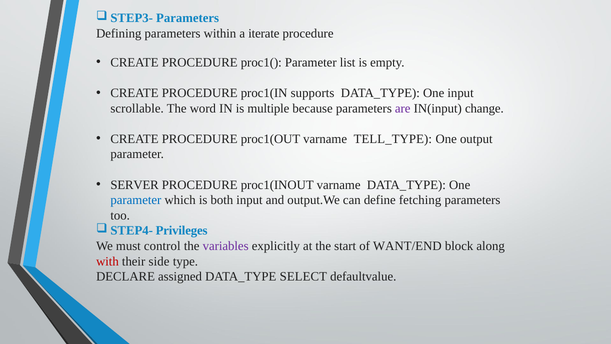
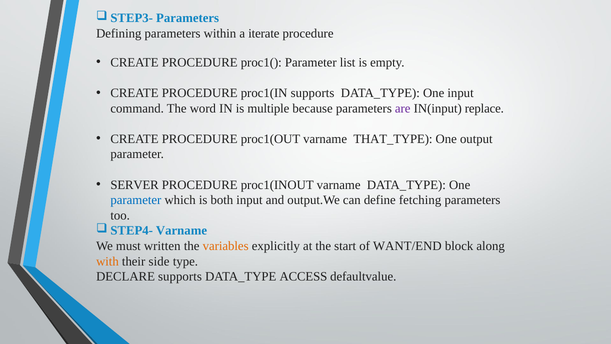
scrollable: scrollable -> command (137, 108)
change: change -> replace (484, 108)
TELL_TYPE: TELL_TYPE -> THAT_TYPE (393, 139)
Privileges: Privileges -> Varname (181, 231)
control: control -> written (162, 246)
variables colour: purple -> orange (226, 246)
with colour: red -> orange (107, 261)
DECLARE assigned: assigned -> supports (180, 276)
SELECT: SELECT -> ACCESS (303, 276)
